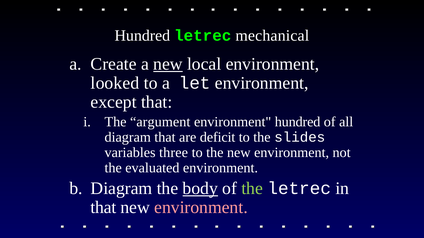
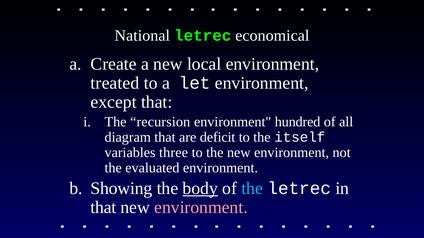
Hundred: Hundred -> National (142, 36)
mechanical: mechanical -> economical (272, 36)
new underline: present -> none (168, 64)
looked: looked -> treated (115, 83)
argument: argument -> recursion (160, 122)
slides: slides -> itself (300, 137)
Diagram: Diagram -> Showing (122, 189)
the colour: light green -> light blue (252, 189)
